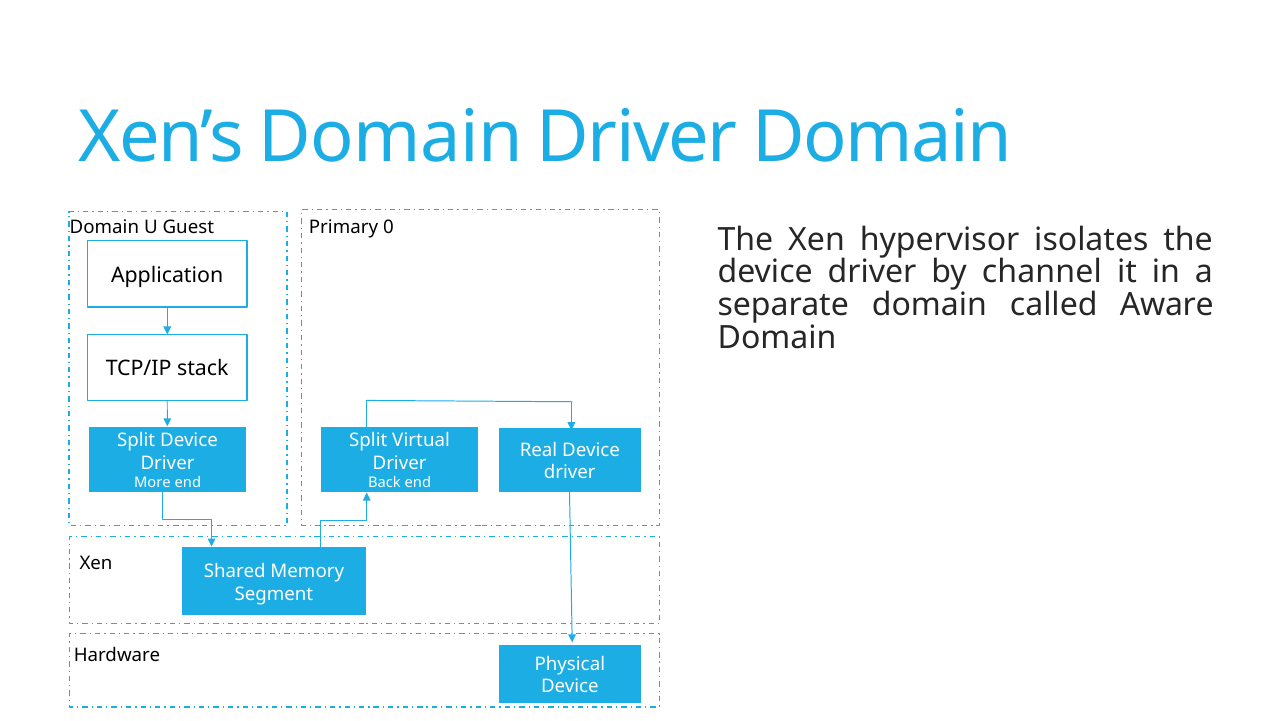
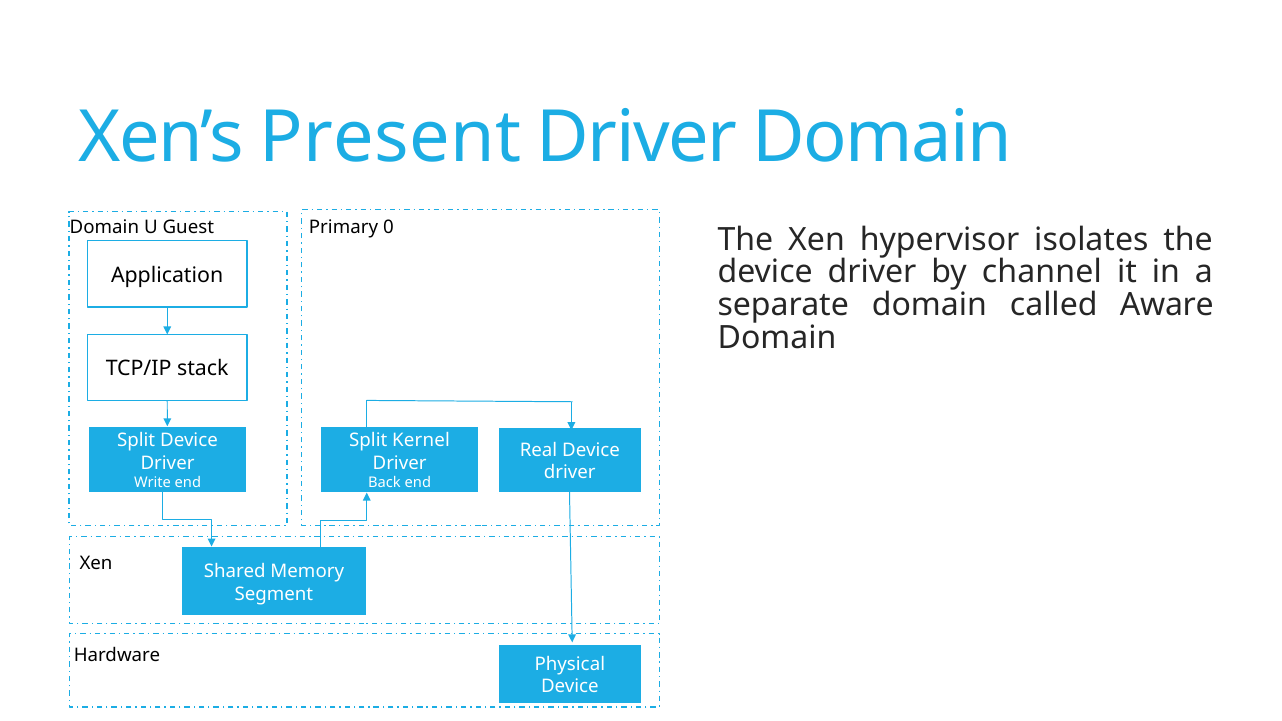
Xen’s Domain: Domain -> Present (390, 138)
Virtual: Virtual -> Kernel (421, 441)
More: More -> Write (152, 483)
